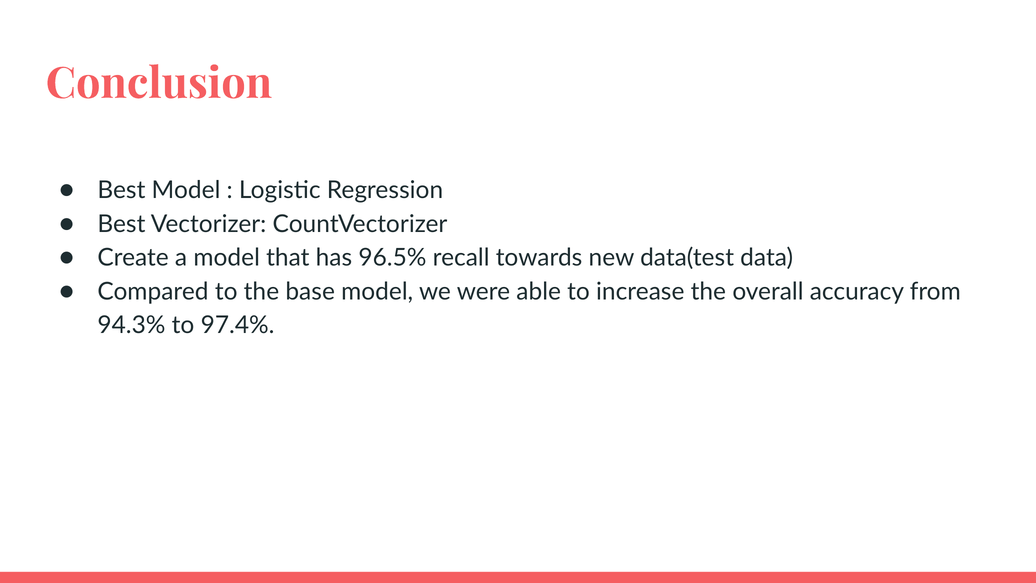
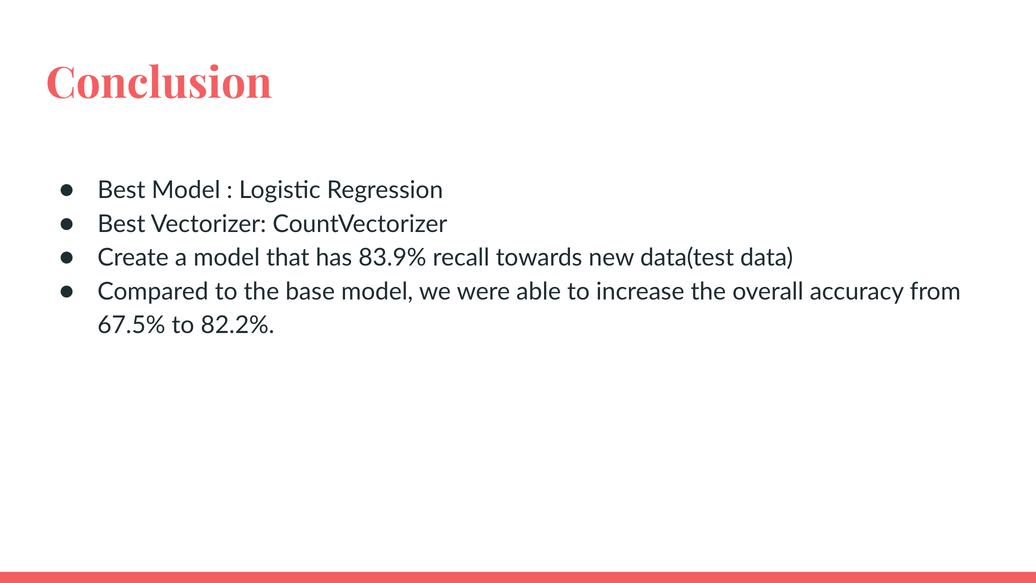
96.5%: 96.5% -> 83.9% (392, 258)
94.3%: 94.3% -> 67.5% (131, 325)
97.4%: 97.4% -> 82.2% (238, 325)
